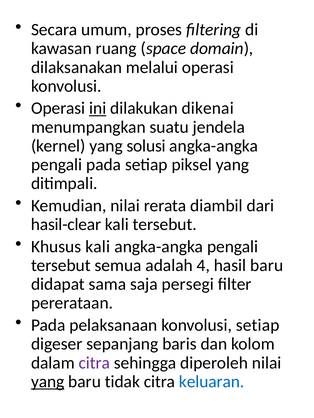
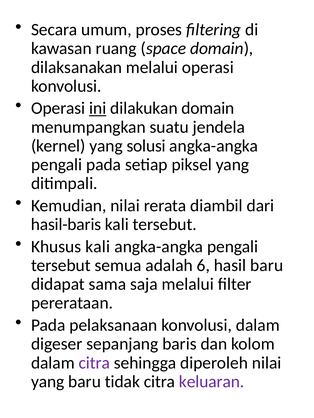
dilakukan dikenai: dikenai -> domain (208, 108)
hasil-clear: hasil-clear -> hasil-baris (66, 225)
4: 4 -> 6 (203, 266)
saja persegi: persegi -> melalui (188, 285)
konvolusi setiap: setiap -> dalam (258, 326)
yang underline: present -> none (48, 382)
keluaran colour: blue -> purple (212, 382)
